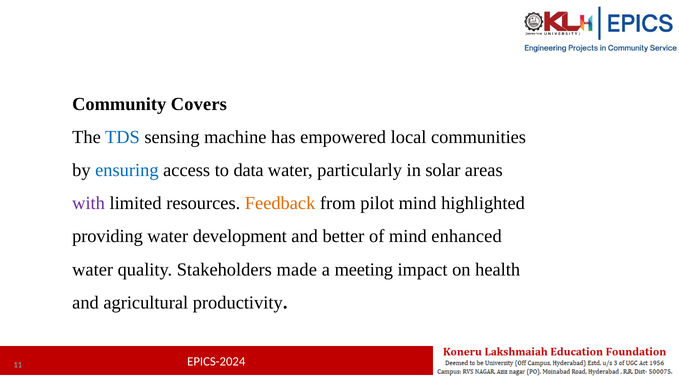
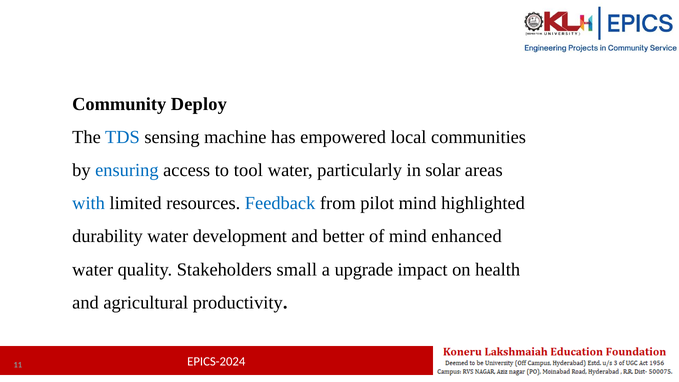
Covers: Covers -> Deploy (199, 104)
data: data -> tool (248, 170)
with colour: purple -> blue (89, 203)
Feedback colour: orange -> blue (280, 203)
providing: providing -> durability (108, 236)
made: made -> small (297, 269)
meeting: meeting -> upgrade (364, 269)
